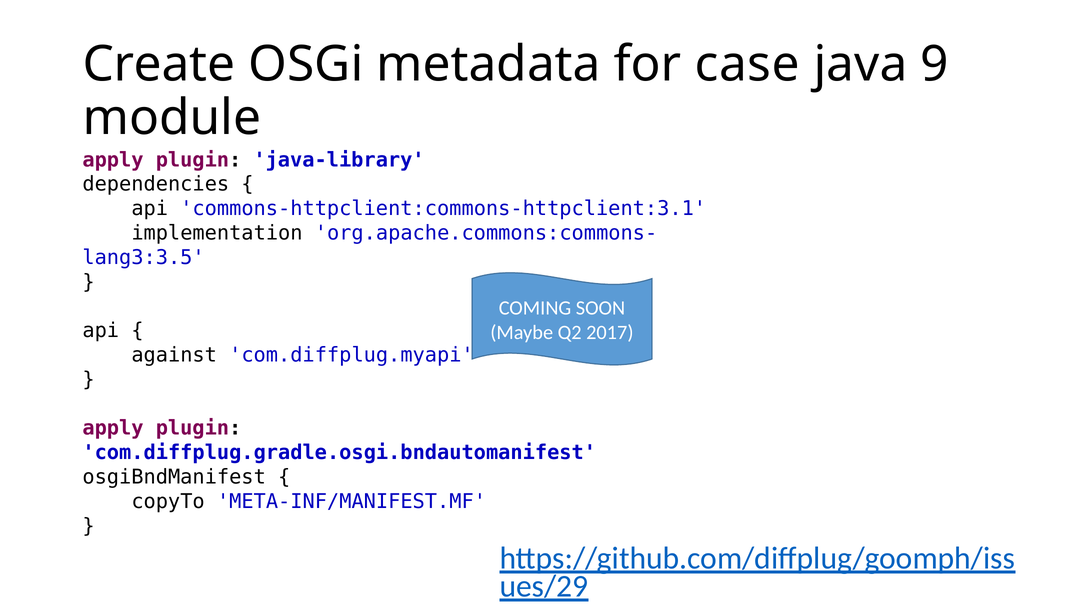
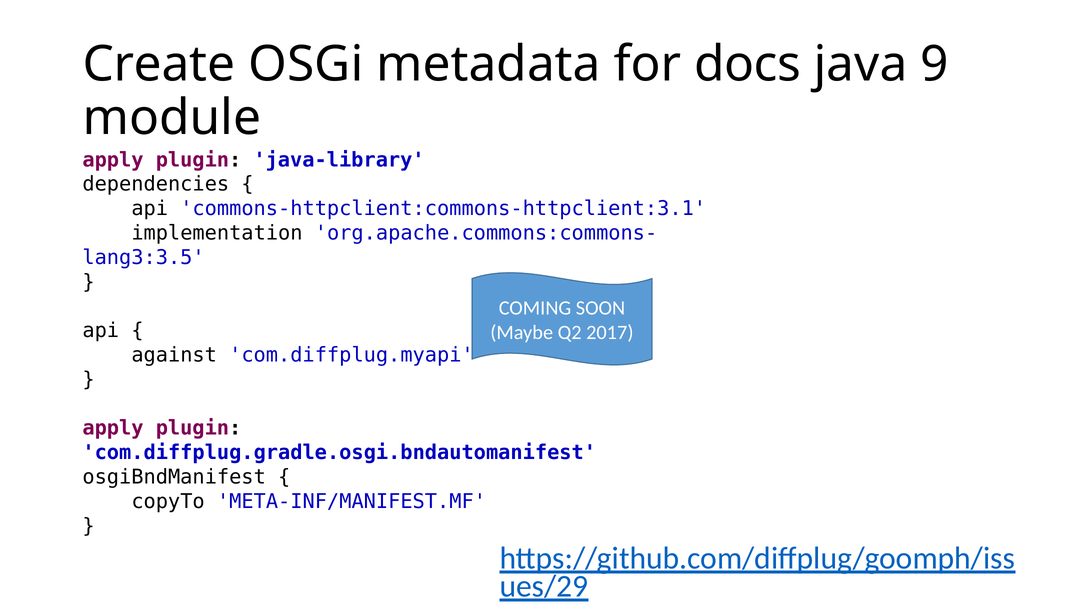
case: case -> docs (748, 64)
